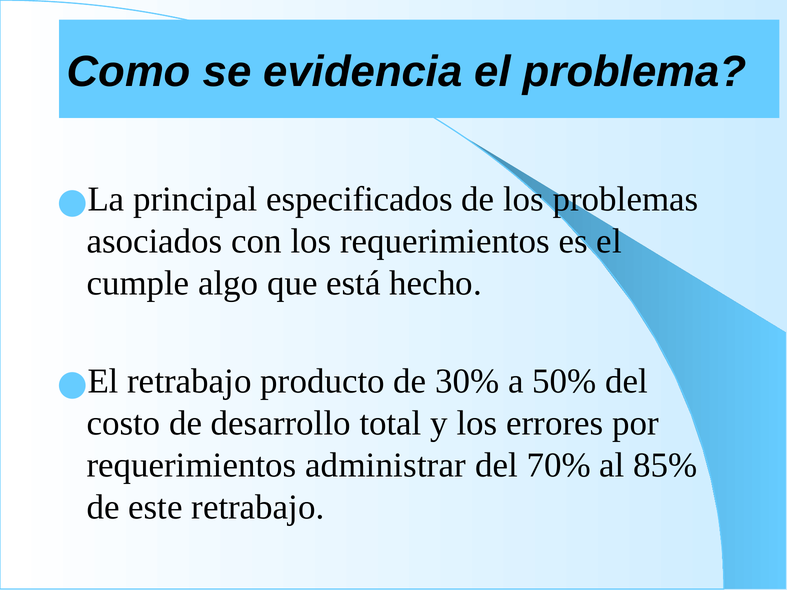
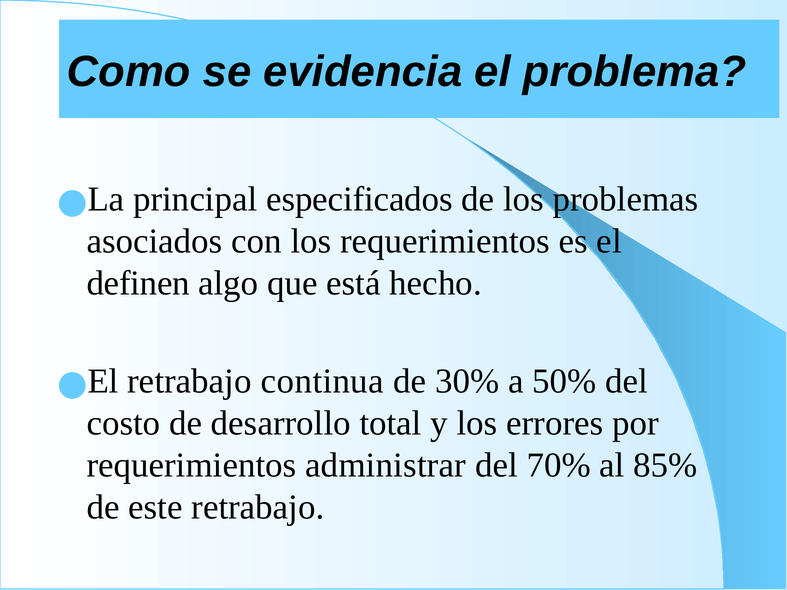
cumple: cumple -> definen (138, 283)
producto: producto -> continua (322, 381)
